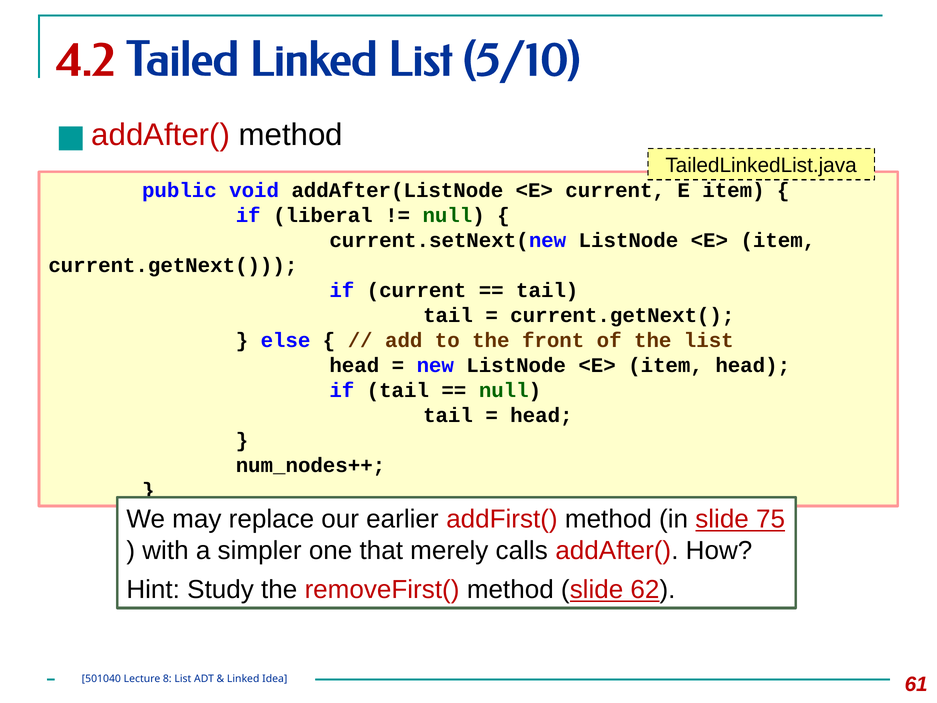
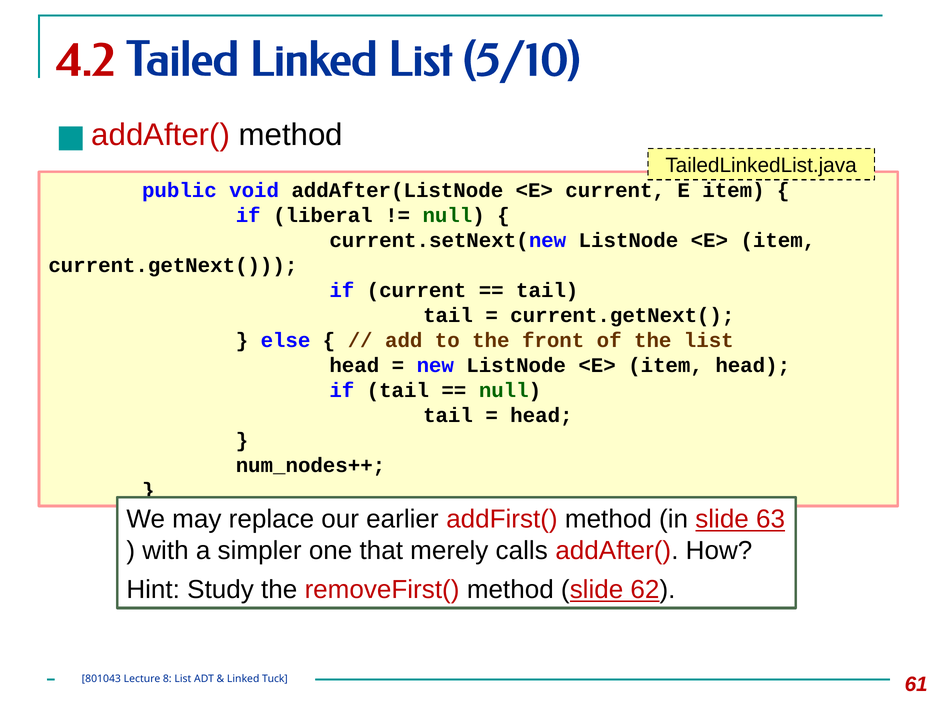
75: 75 -> 63 (771, 519)
501040: 501040 -> 801043 (101, 678)
Idea: Idea -> Tuck (275, 678)
